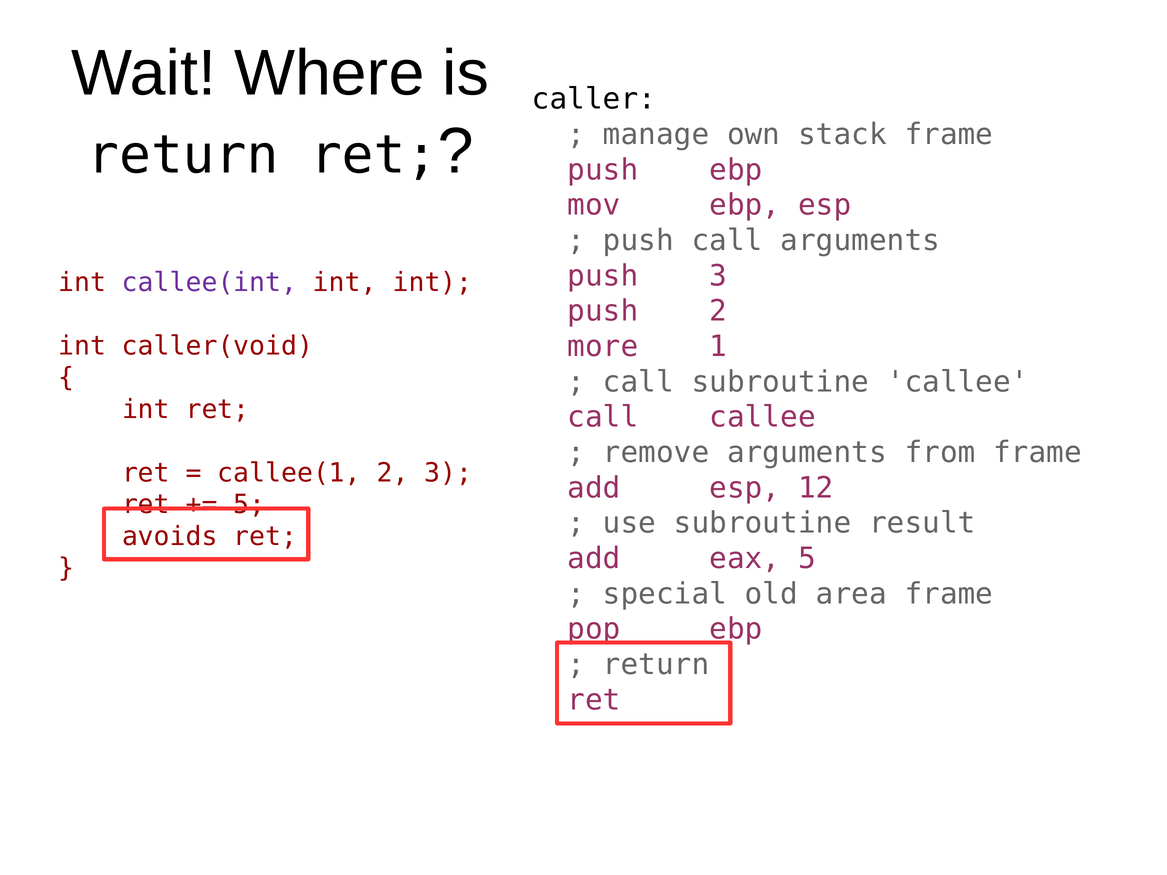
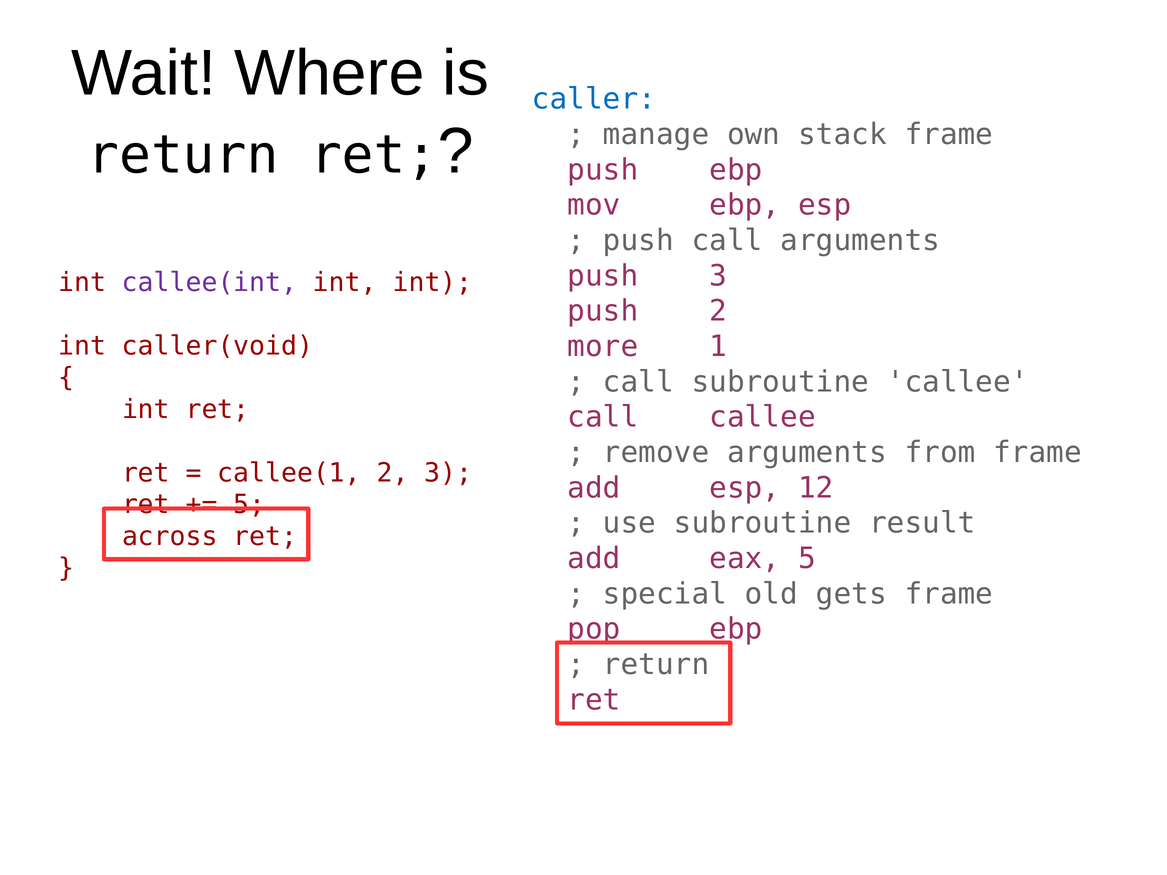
caller colour: black -> blue (594, 99)
avoids: avoids -> across (170, 536)
area: area -> gets (851, 594)
